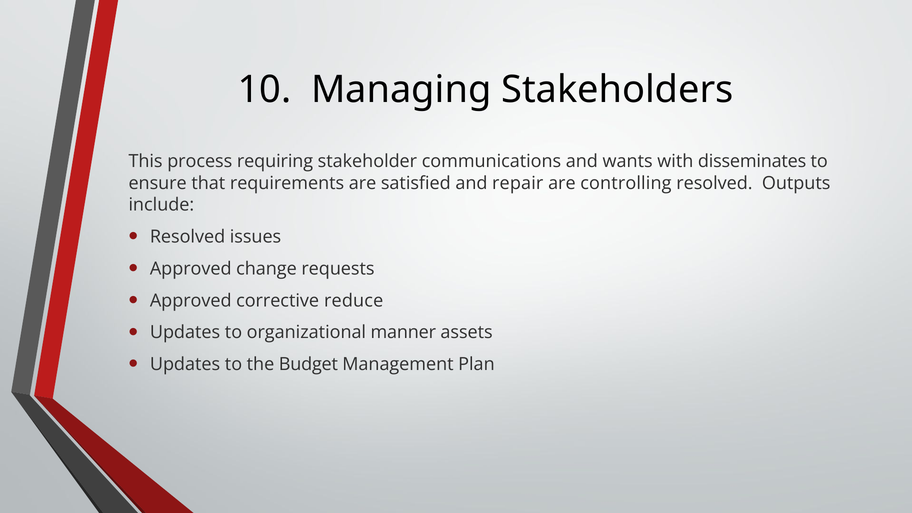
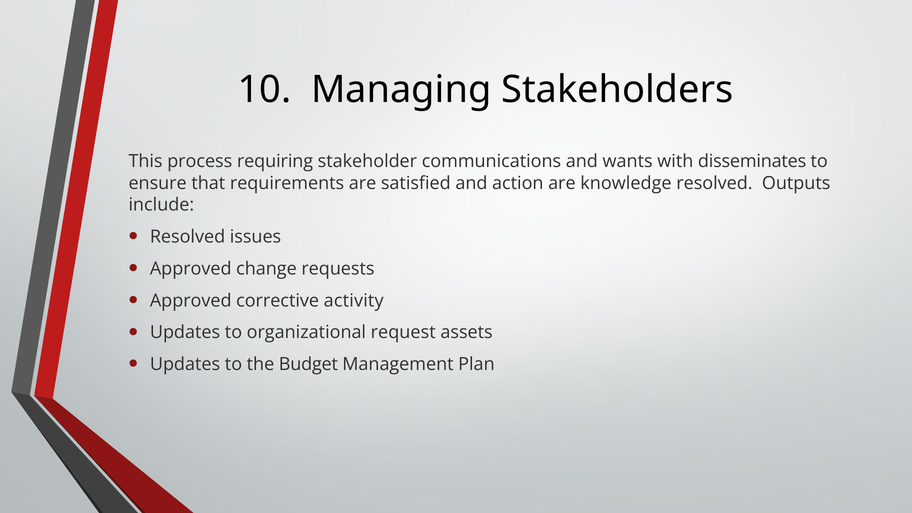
repair: repair -> action (518, 183)
controlling: controlling -> knowledge (626, 183)
reduce: reduce -> activity (354, 301)
manner: manner -> request (403, 332)
